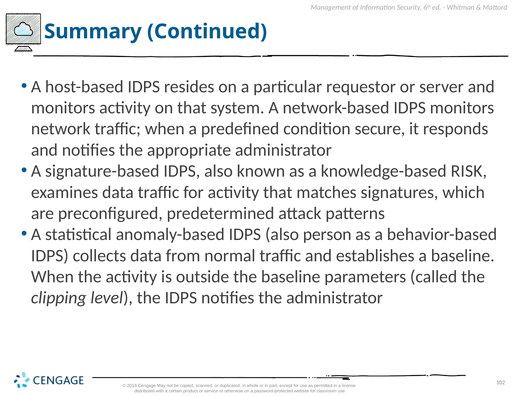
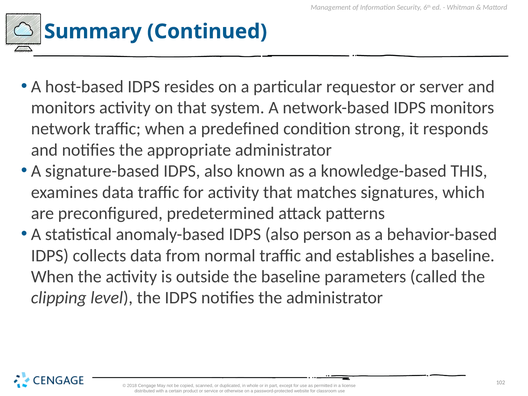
secure: secure -> strong (380, 129)
RISK: RISK -> THIS (469, 171)
